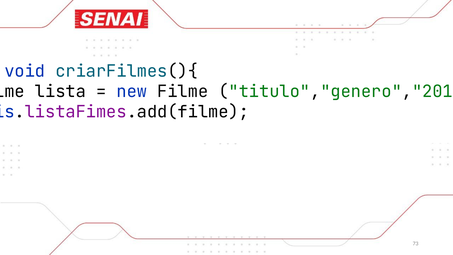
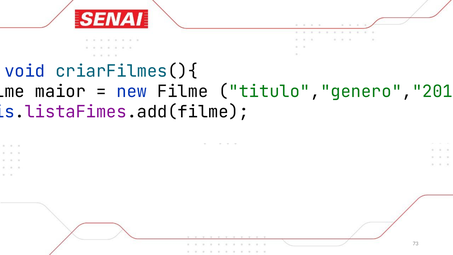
lista: lista -> maior (60, 92)
